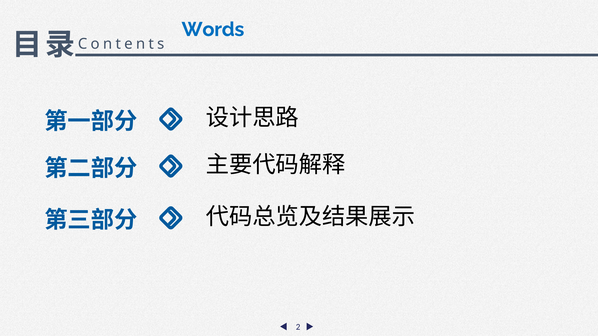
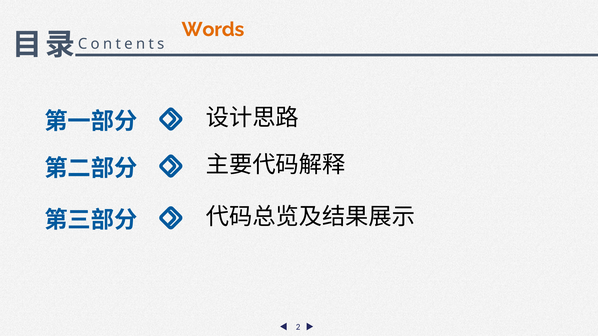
Words colour: blue -> orange (213, 29)
